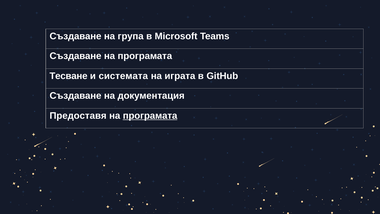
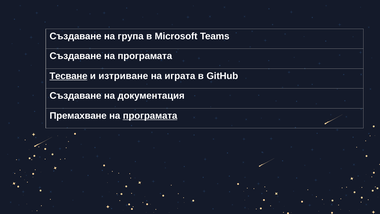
Тесване underline: none -> present (69, 76)
системата: системата -> изтриване (123, 76)
Предоставя: Предоставя -> Премахване (78, 116)
